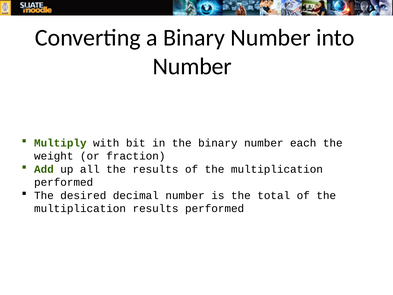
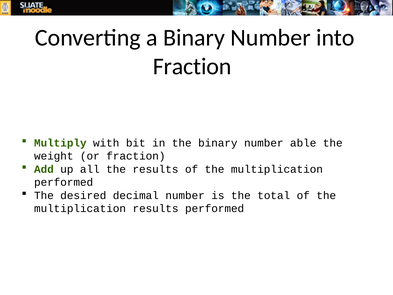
Number: Number -> Fraction (192, 66)
each: each -> able (303, 143)
